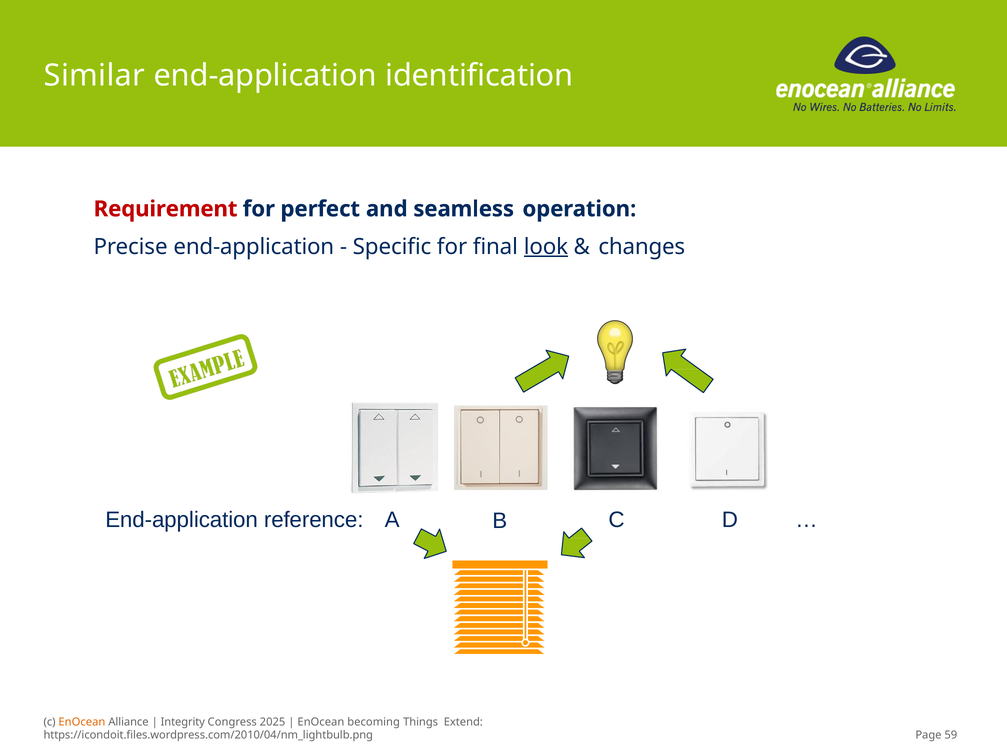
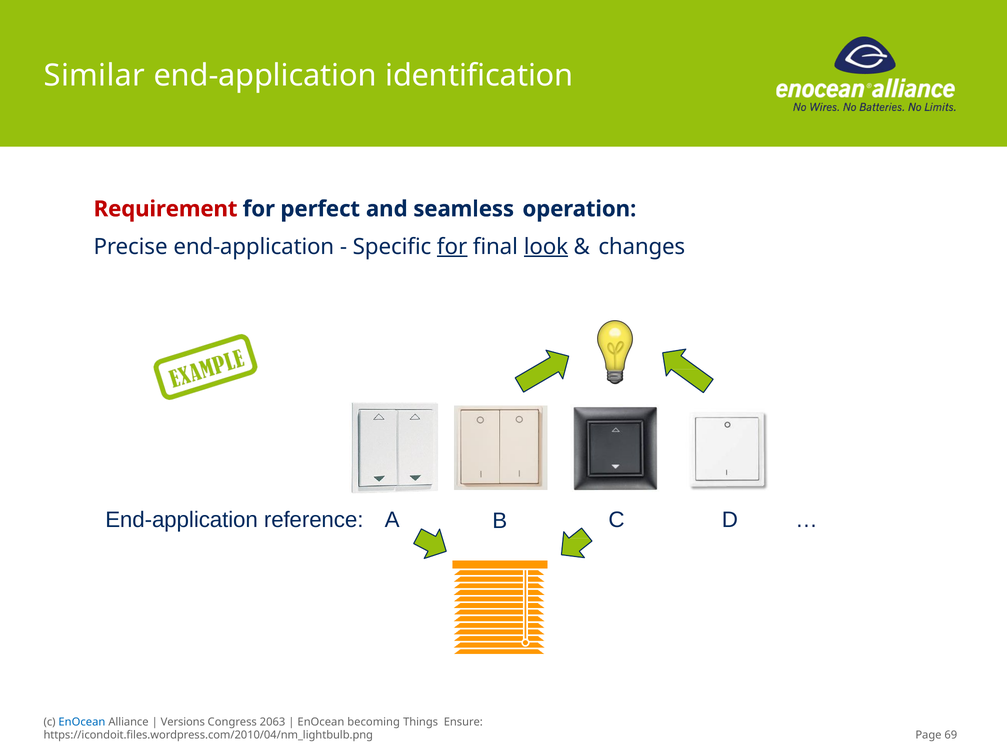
for underline: none -> present (452, 247)
EnOcean colour: orange -> blue (82, 722)
Integrity: Integrity -> Versions (183, 722)
2025: 2025 -> 2063 (273, 722)
Extend: Extend -> Ensure (463, 722)
59: 59 -> 69 (951, 735)
